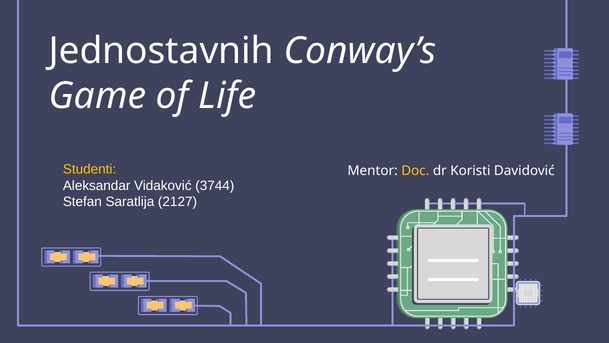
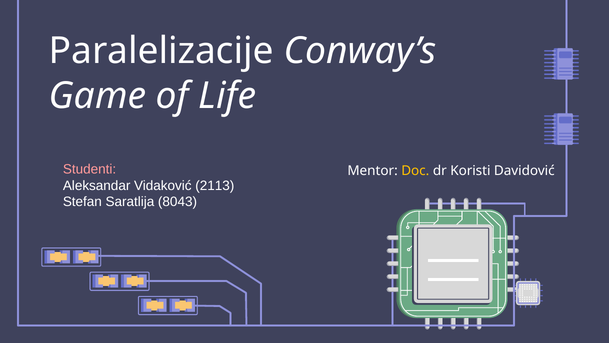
Jednostavnih: Jednostavnih -> Paralelizacije (161, 51)
Studenti colour: yellow -> pink (90, 169)
3744: 3744 -> 2113 (215, 185)
2127: 2127 -> 8043 (178, 202)
